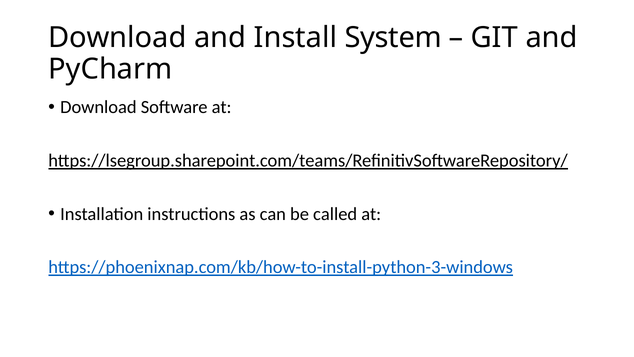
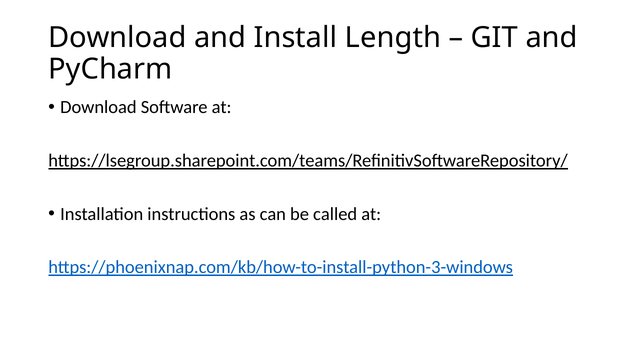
System: System -> Length (393, 38)
